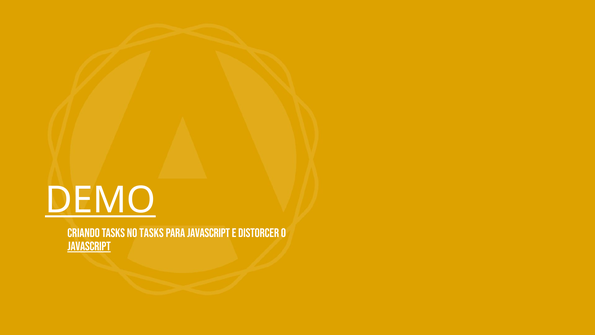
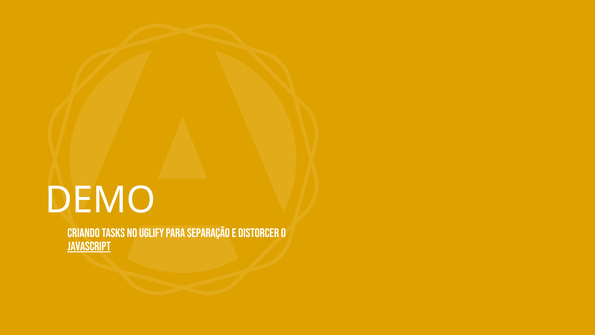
DEMO underline: present -> none (100, 200)
no Tasks: Tasks -> Uglify (152, 233)
para javascript: javascript -> separação (209, 233)
